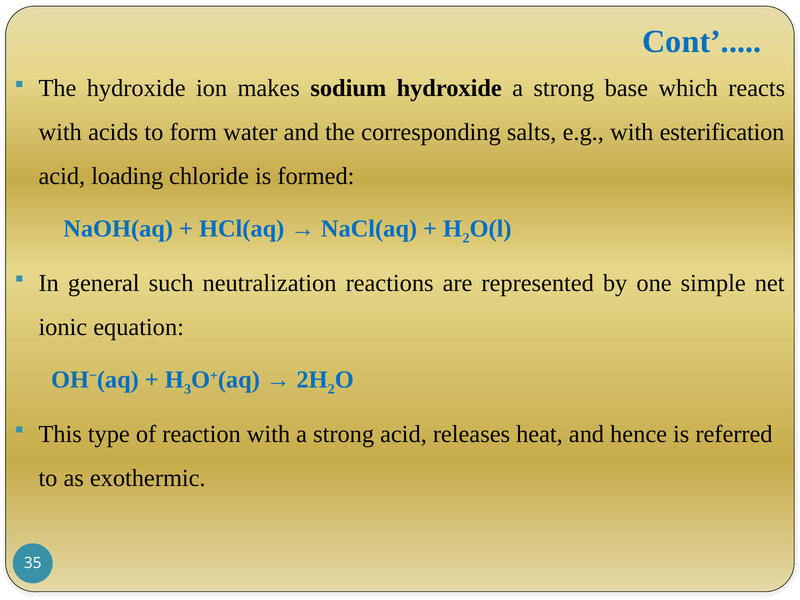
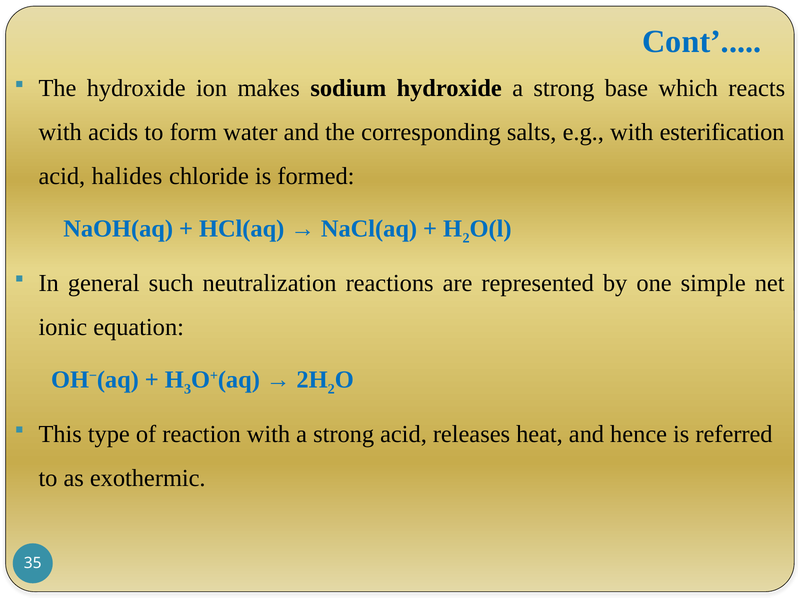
loading: loading -> halides (127, 176)
